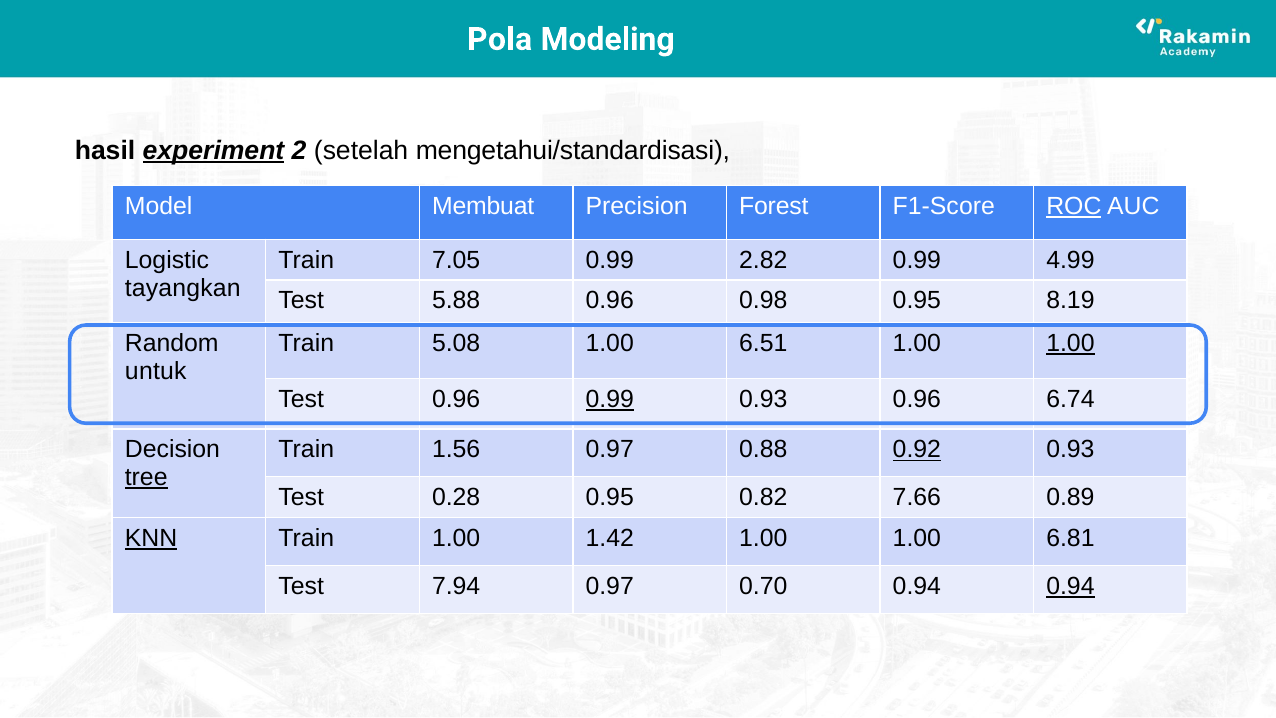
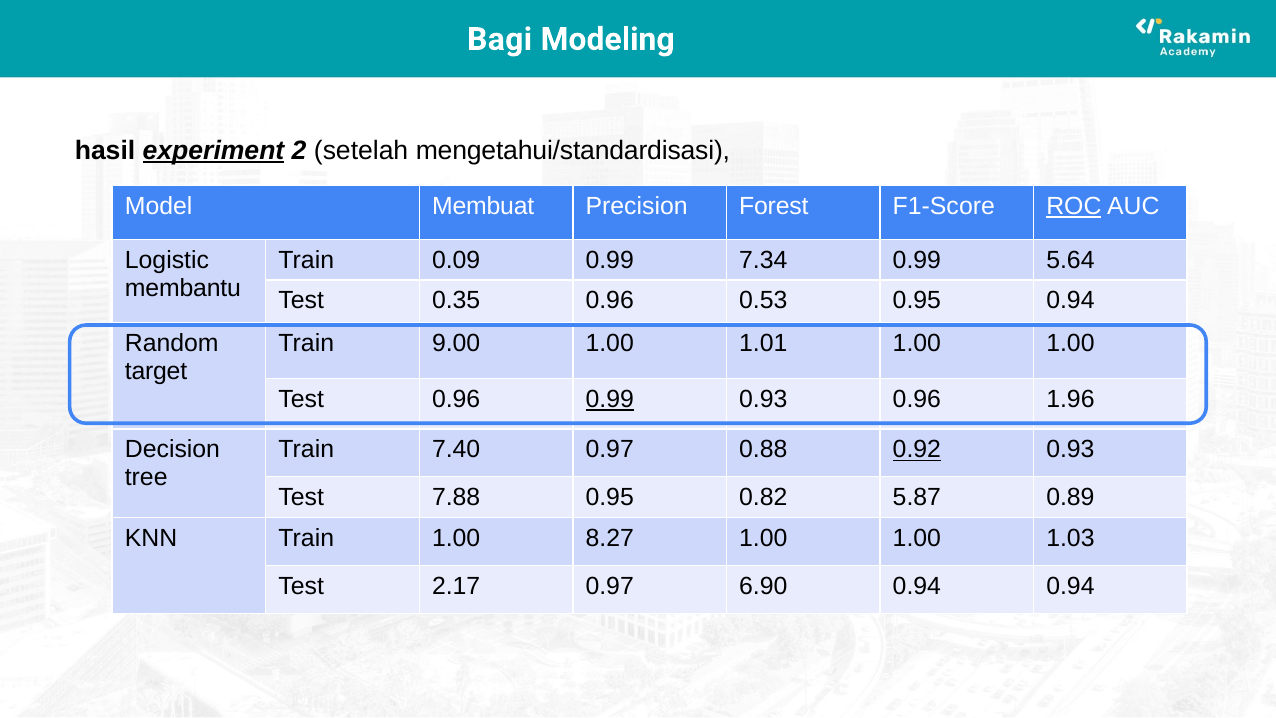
Pola: Pola -> Bagi (500, 39)
7.05: 7.05 -> 0.09 (456, 260)
2.82: 2.82 -> 7.34 (763, 260)
4.99: 4.99 -> 5.64 (1070, 260)
tayangkan: tayangkan -> membantu (183, 288)
5.88: 5.88 -> 0.35 (456, 301)
0.98: 0.98 -> 0.53 (763, 301)
0.95 8.19: 8.19 -> 0.94 (1070, 301)
5.08: 5.08 -> 9.00 (456, 343)
6.51: 6.51 -> 1.01 (763, 343)
1.00 underline: present -> none (1070, 343)
untuk: untuk -> target (156, 371)
6.74: 6.74 -> 1.96 (1070, 399)
1.56: 1.56 -> 7.40 (456, 449)
tree underline: present -> none (146, 477)
0.28: 0.28 -> 7.88 (456, 497)
7.66: 7.66 -> 5.87 (917, 497)
KNN underline: present -> none (151, 538)
1.42: 1.42 -> 8.27 (610, 538)
6.81: 6.81 -> 1.03 (1070, 538)
7.94: 7.94 -> 2.17 (456, 586)
0.70: 0.70 -> 6.90 (763, 586)
0.94 underline: present -> none (1070, 586)
